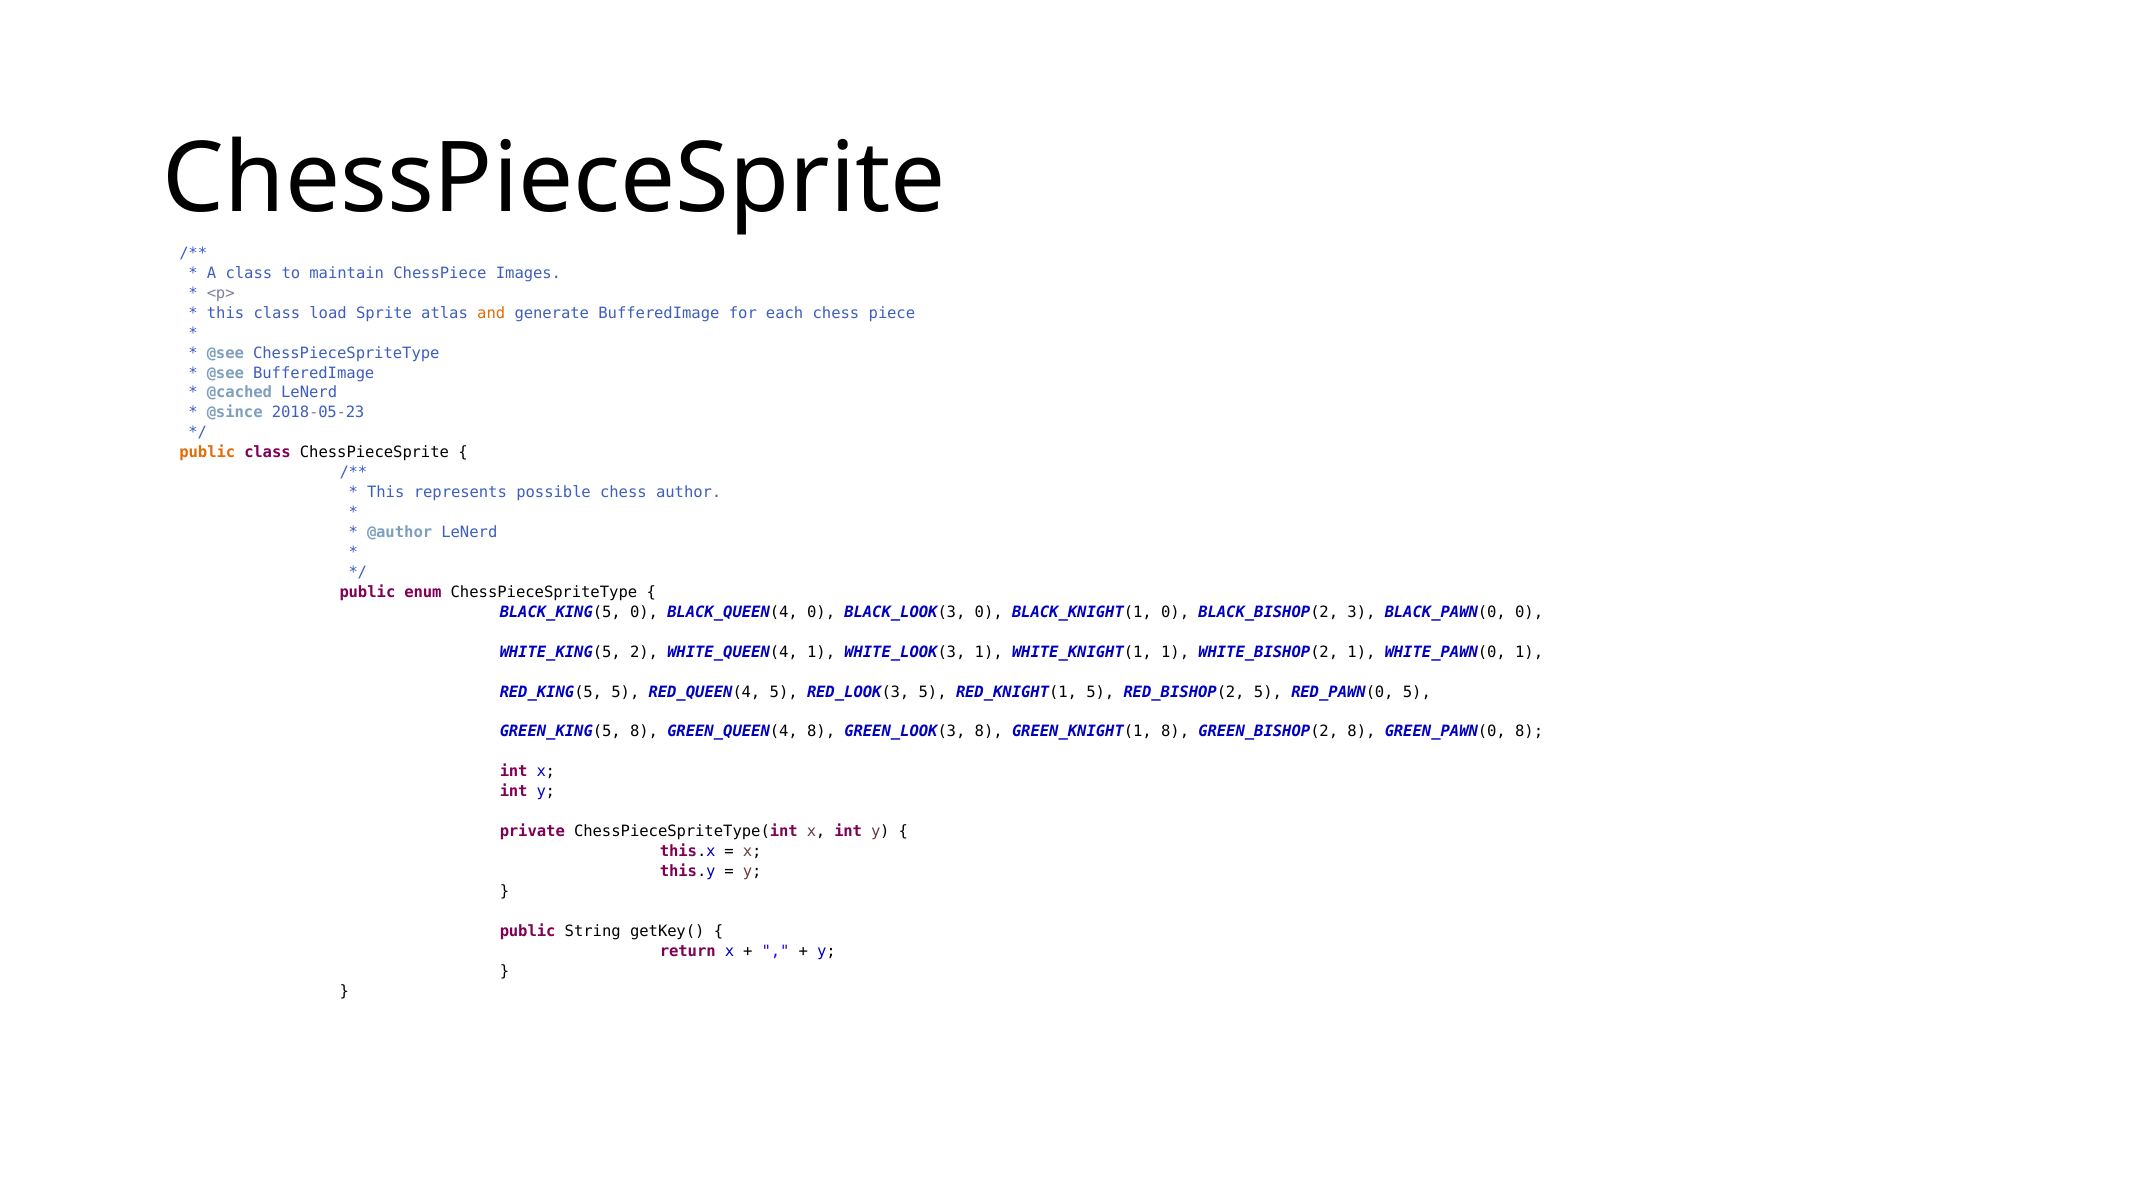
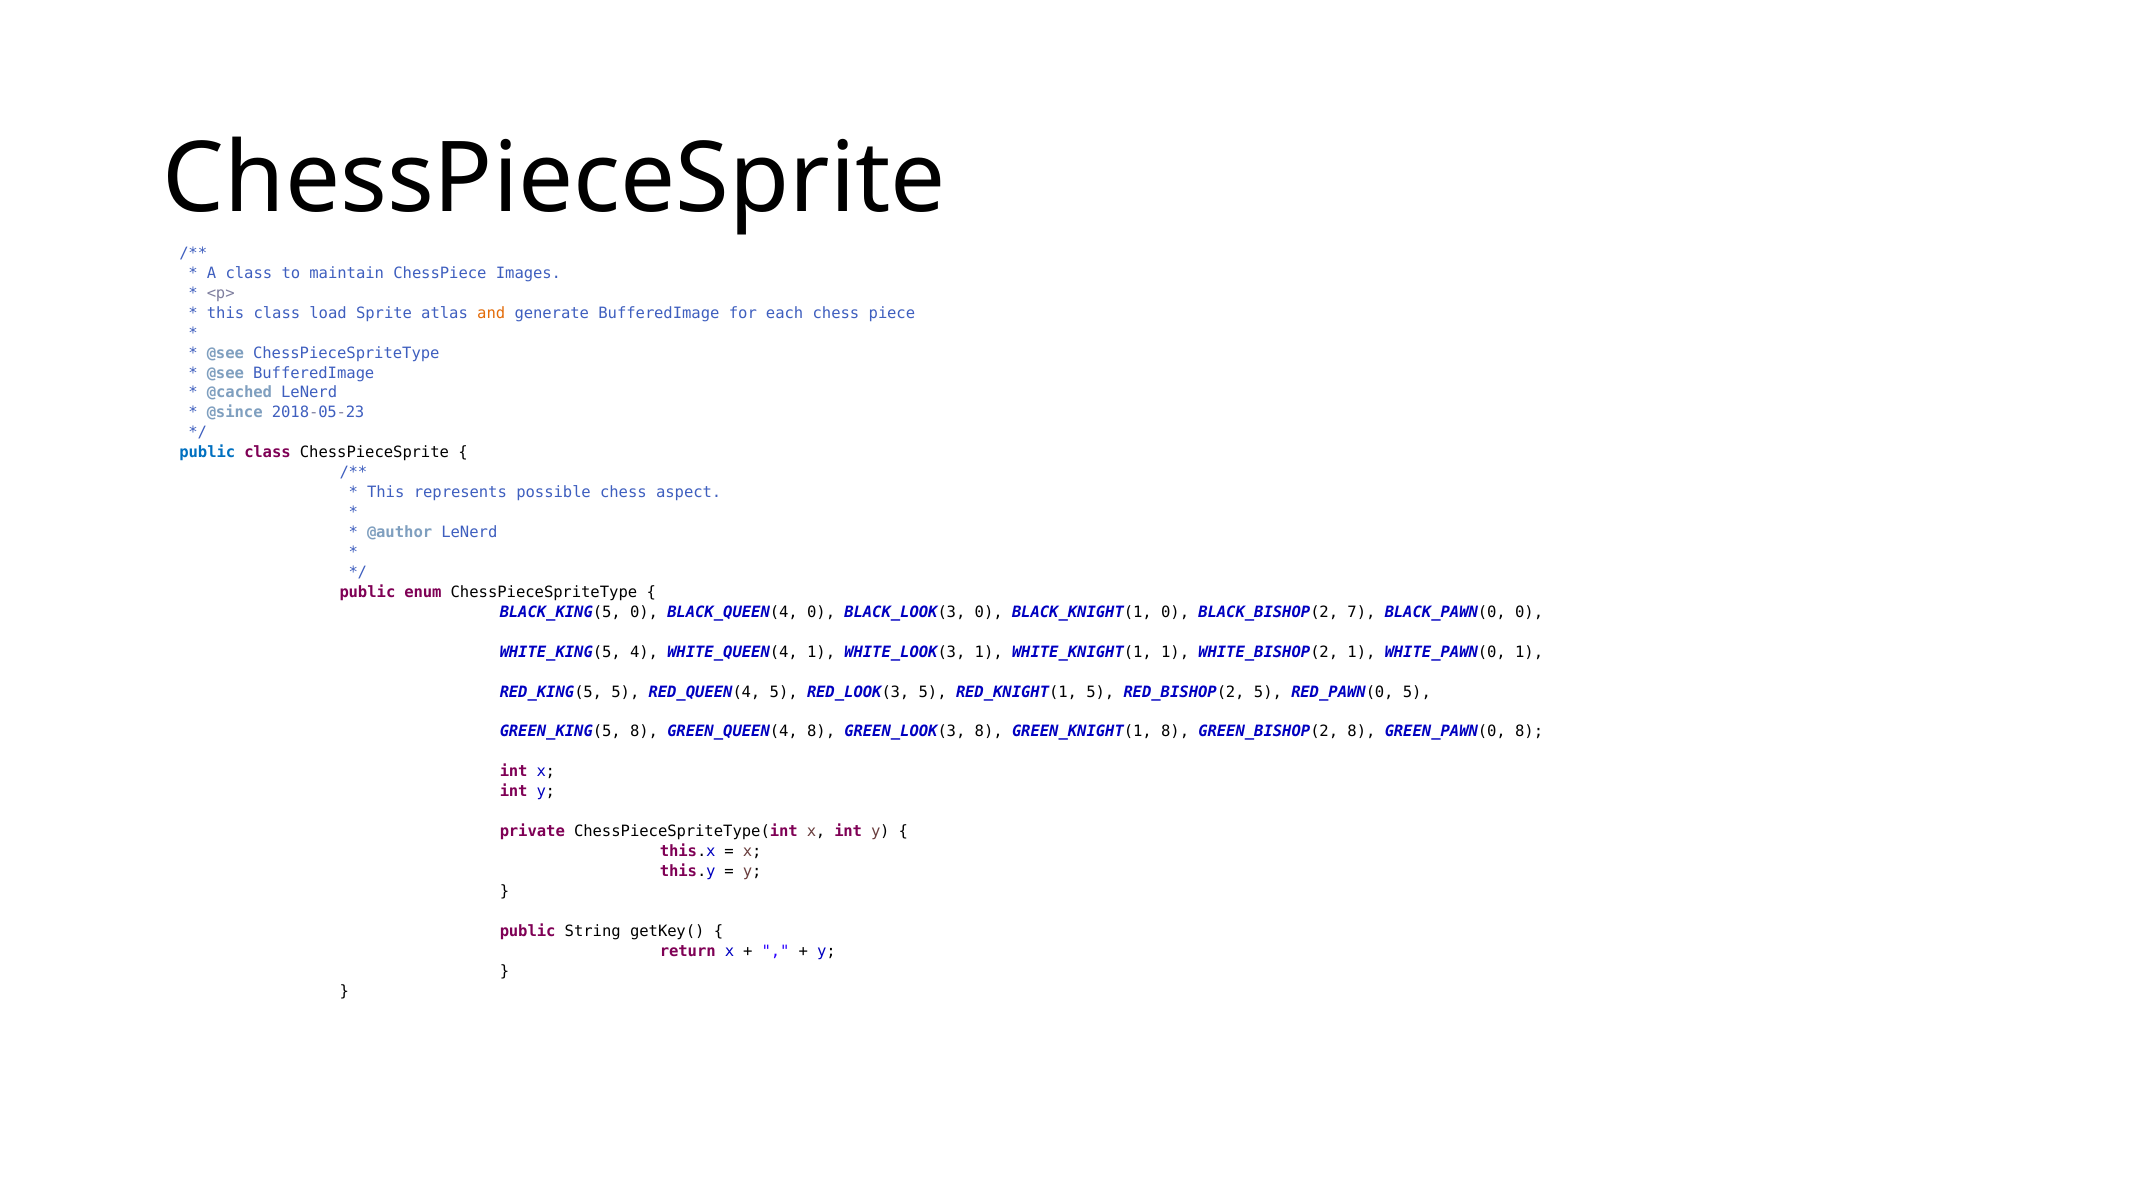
public colour: orange -> blue (207, 452)
author: author -> aspect (689, 492)
3: 3 -> 7 (1361, 612)
2: 2 -> 4 (644, 652)
